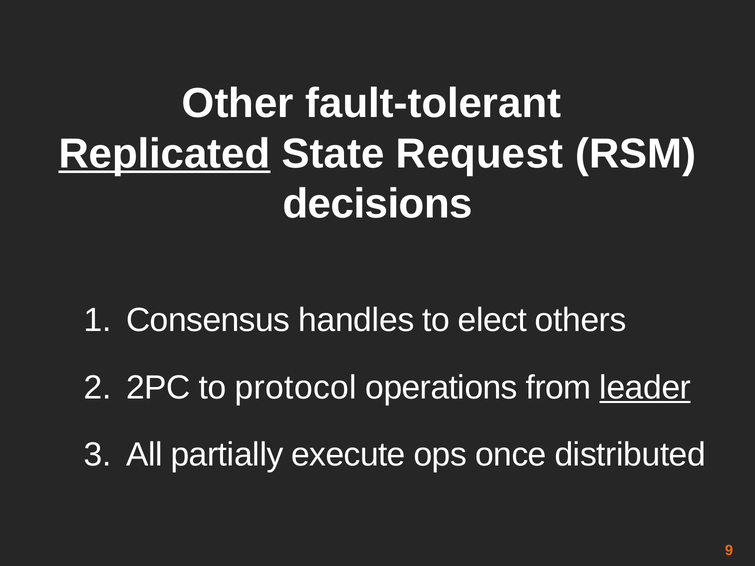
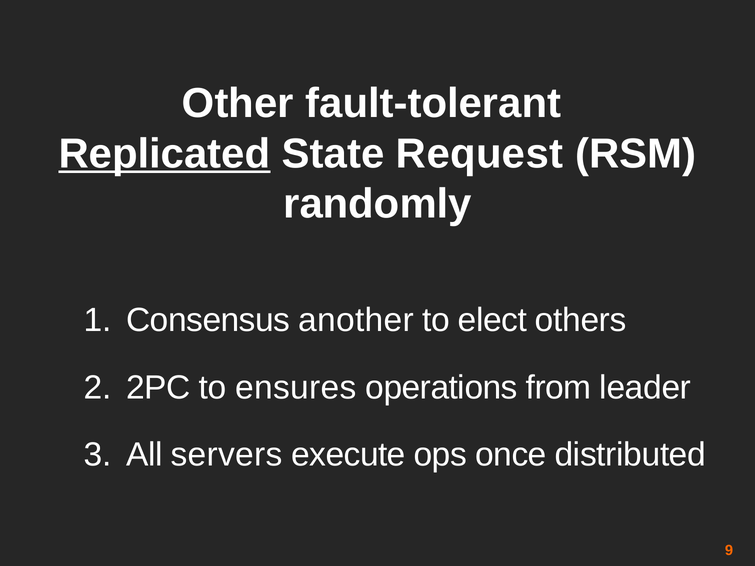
decisions: decisions -> randomly (377, 204)
handles: handles -> another (356, 321)
protocol: protocol -> ensures (296, 388)
leader underline: present -> none (645, 388)
partially: partially -> servers (227, 455)
